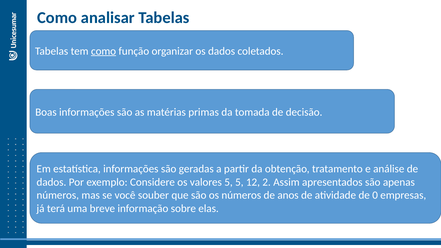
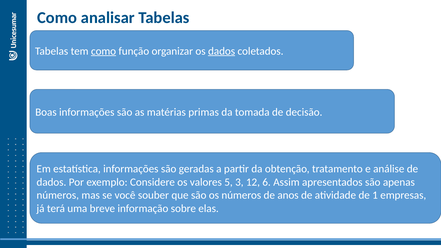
dados underline: none -> present (222, 51)
5 5: 5 -> 3 (239, 182)
2: 2 -> 6 (267, 182)
0: 0 -> 1 (375, 195)
